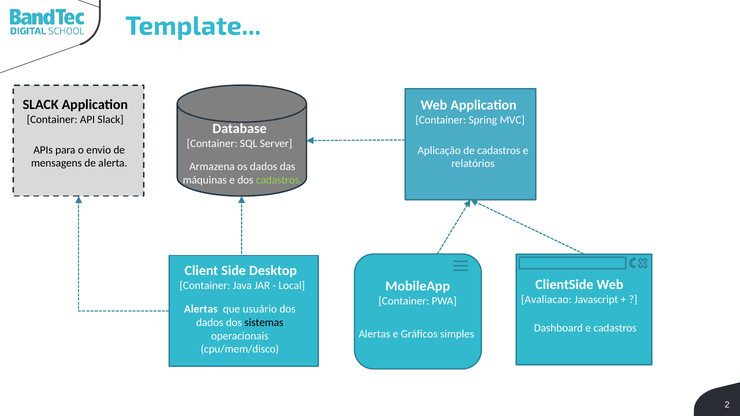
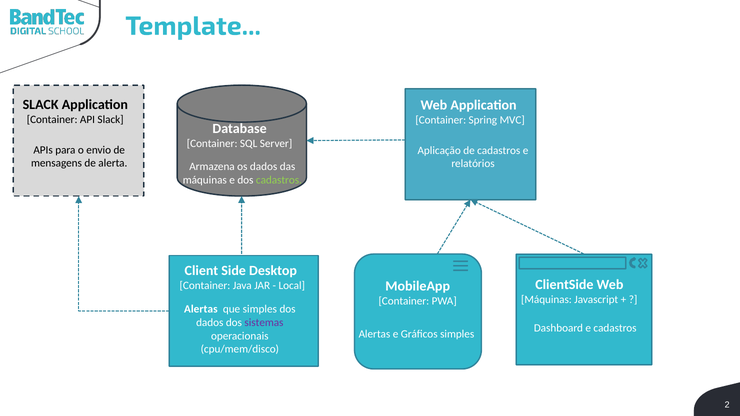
Avaliacao: Avaliacao -> Máquinas (546, 300)
que usuário: usuário -> simples (260, 309)
sistemas colour: black -> purple (264, 323)
